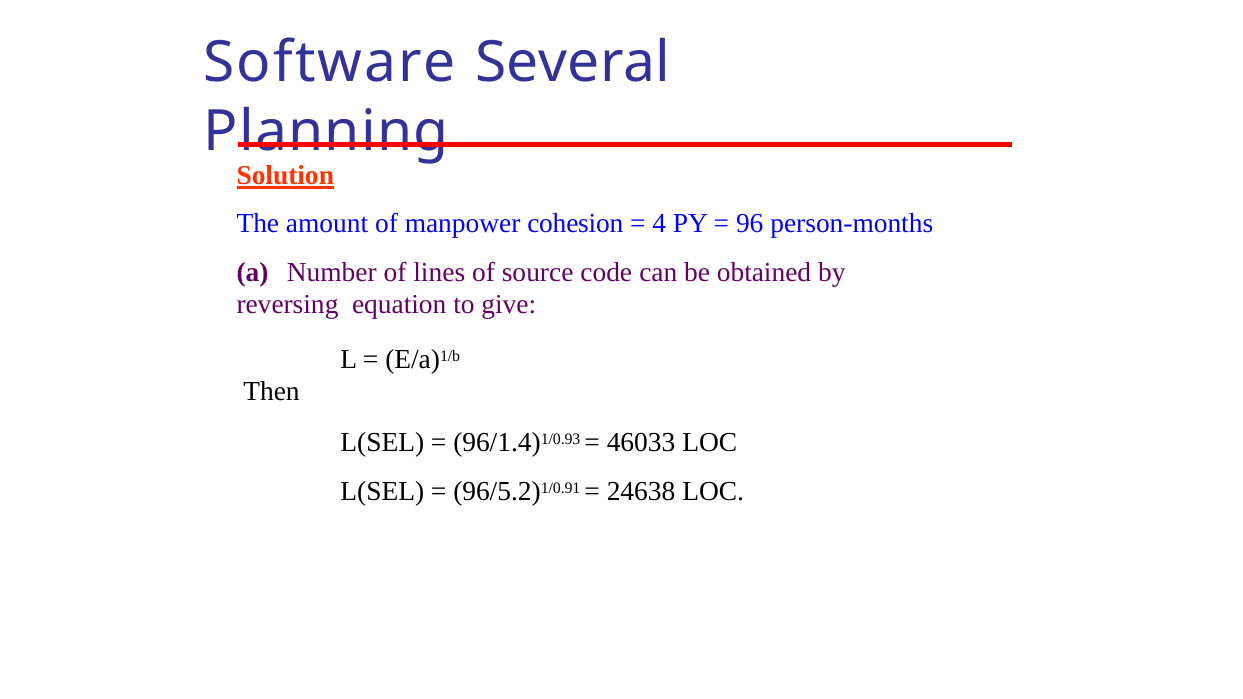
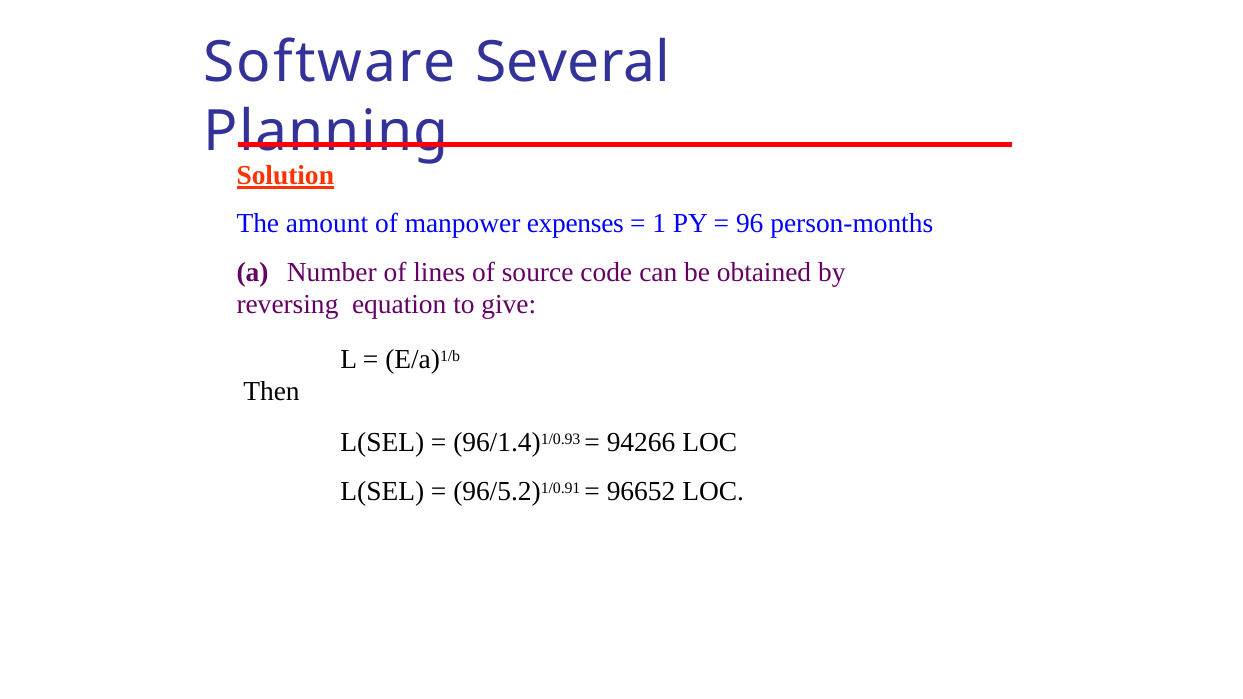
cohesion: cohesion -> expenses (575, 223)
4: 4 -> 1 (659, 223)
46033: 46033 -> 94266 (641, 442)
24638: 24638 -> 96652 (641, 491)
